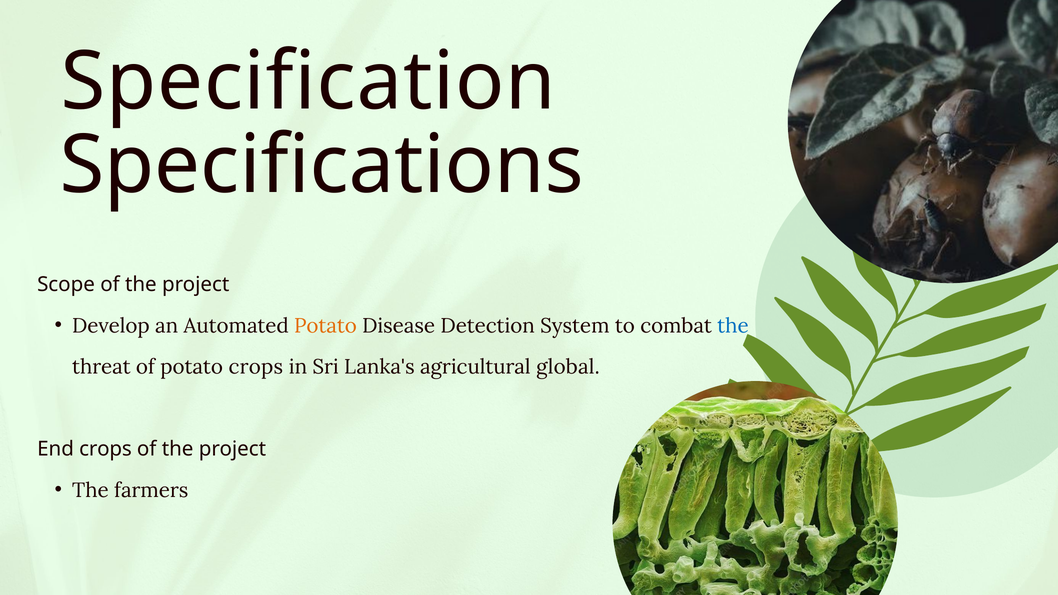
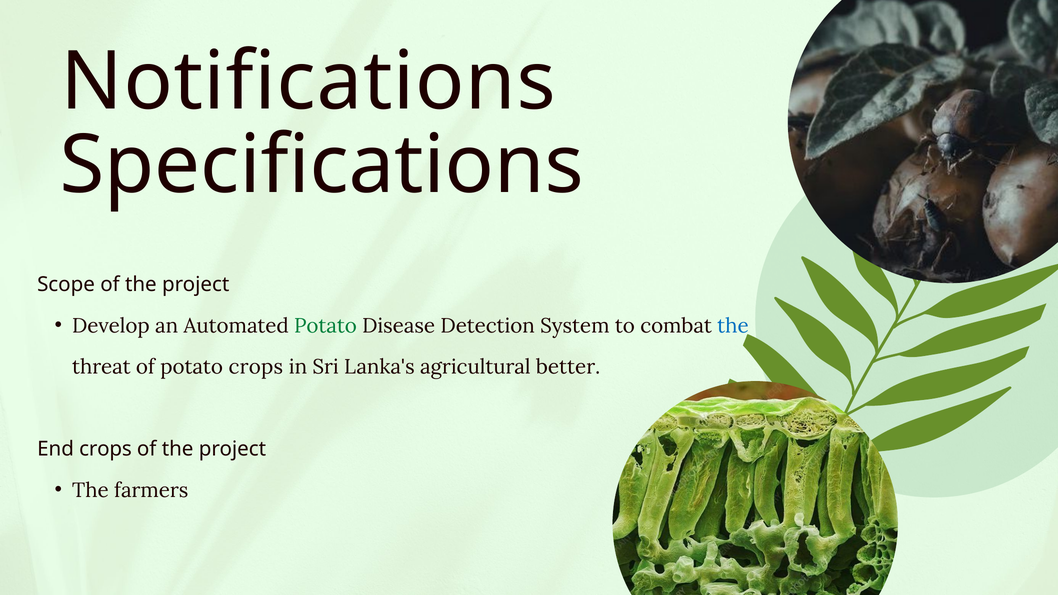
Specification: Specification -> Notifications (308, 82)
Potato colour: orange -> green (325, 326)
global: global -> better (568, 367)
